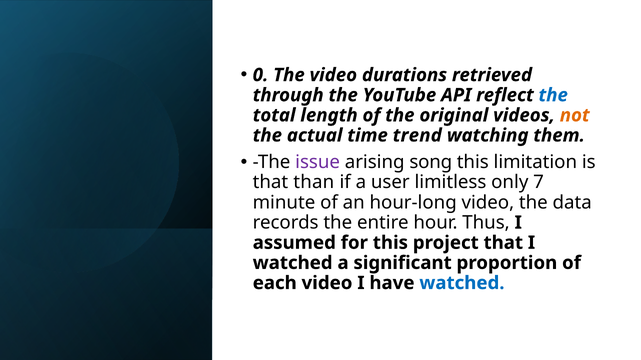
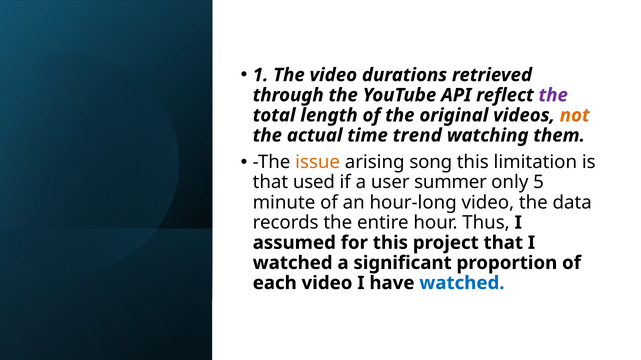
0: 0 -> 1 (261, 75)
the colour: blue -> purple (553, 95)
issue colour: purple -> orange (318, 162)
than: than -> used (314, 183)
limitless: limitless -> summer (451, 183)
7: 7 -> 5 (539, 183)
